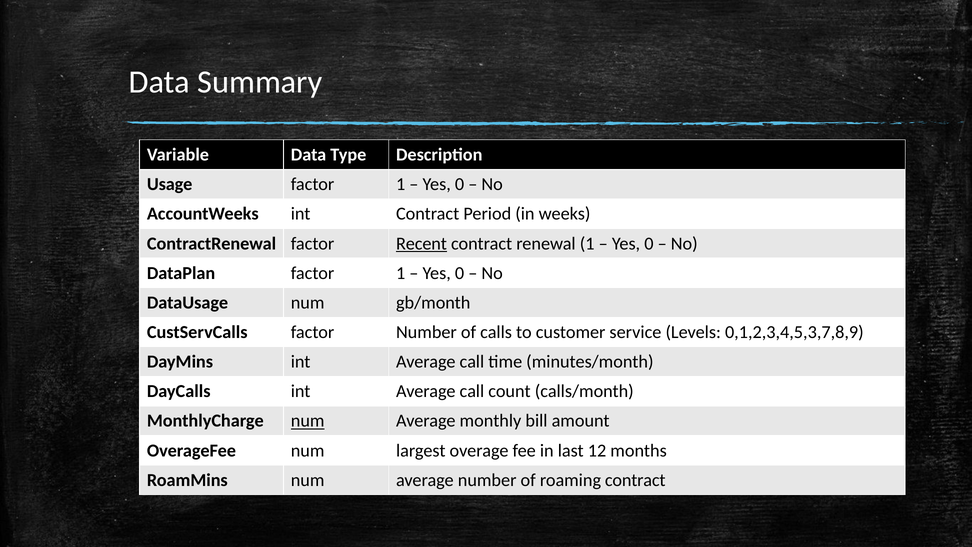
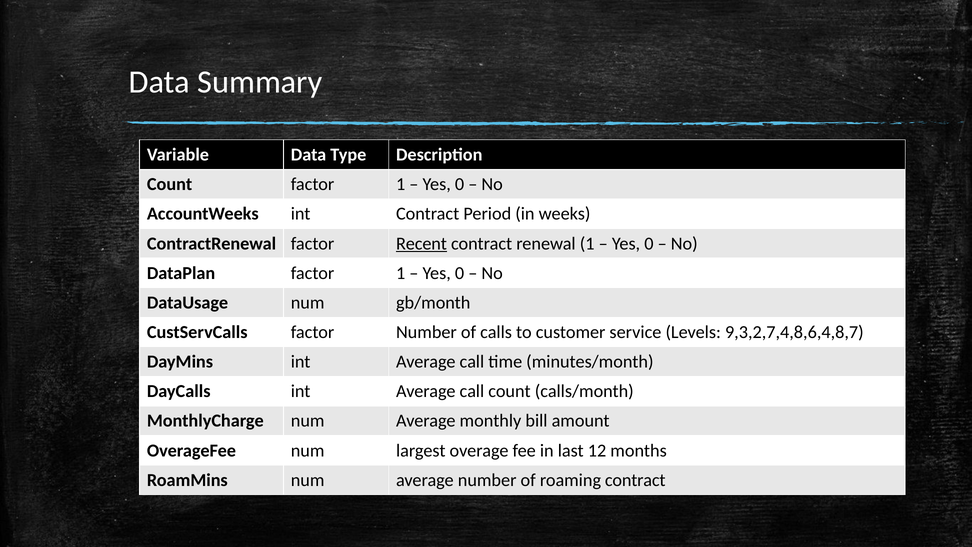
Usage: Usage -> Count (170, 184)
0,1,2,3,4,5,3,7,8,9: 0,1,2,3,4,5,3,7,8,9 -> 9,3,2,7,4,8,6,4,8,7 (794, 332)
num underline: present -> none (308, 421)
